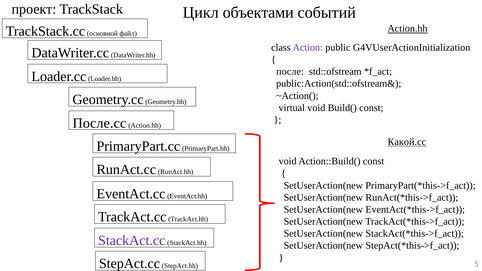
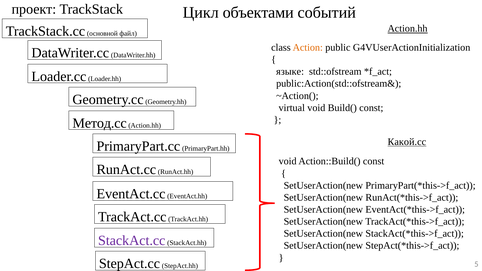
Action colour: purple -> orange (308, 48)
после: после -> языке (290, 72)
После.cc: После.cc -> Метод.cc (100, 123)
